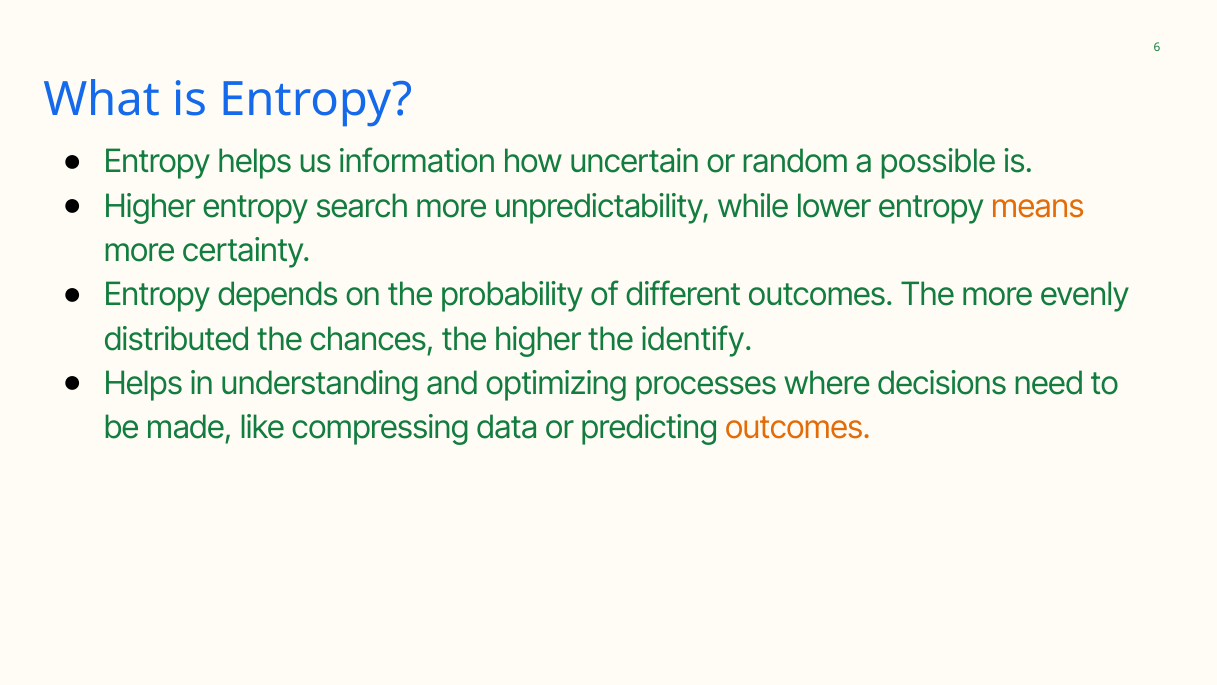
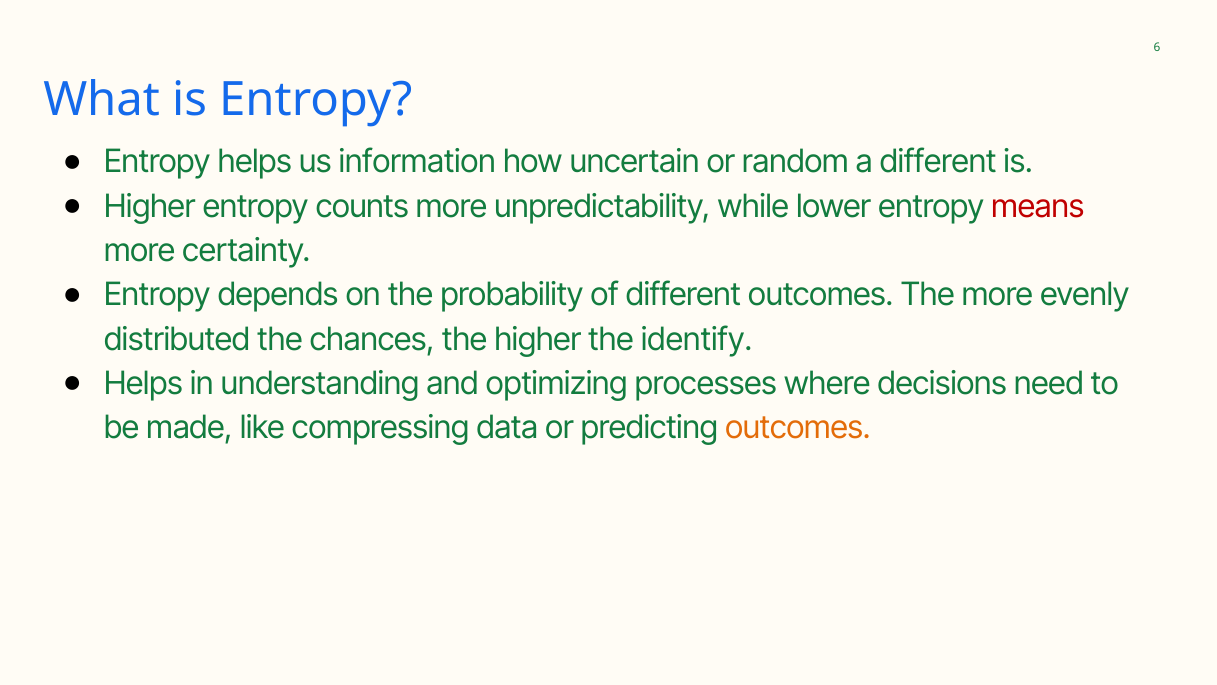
a possible: possible -> different (938, 162)
search: search -> counts (362, 207)
means colour: orange -> red (1038, 207)
